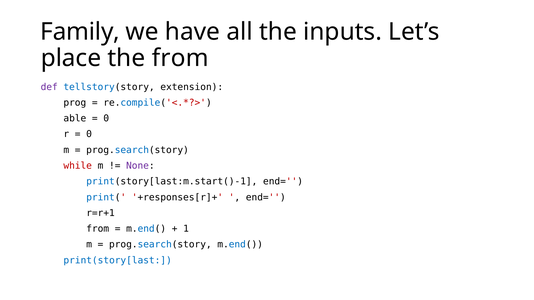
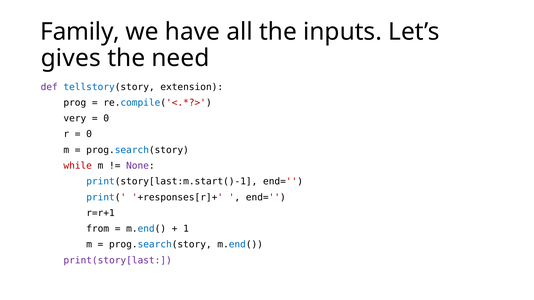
place: place -> gives (71, 58)
the from: from -> need (180, 58)
able: able -> very (75, 119)
print(story[last colour: blue -> purple (118, 261)
